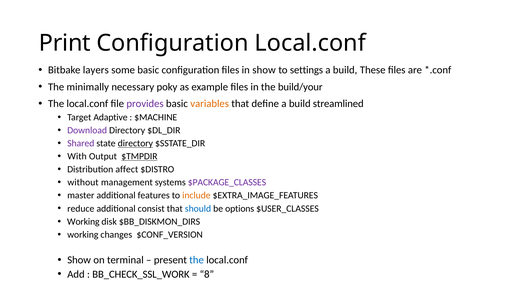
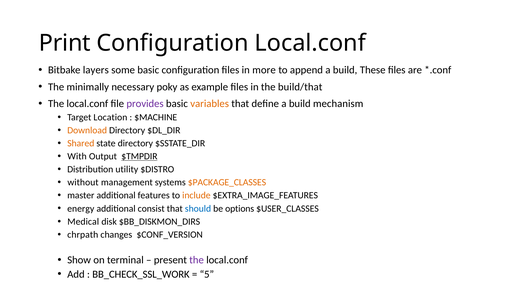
in show: show -> more (264, 70)
settings: settings -> append (306, 70)
build/your: build/your -> build/that (300, 87)
streamlined: streamlined -> mechanism (338, 104)
Adaptive: Adaptive -> Location (110, 117)
Download colour: purple -> orange (87, 130)
Shared colour: purple -> orange (81, 143)
directory underline: present -> none (135, 143)
affect: affect -> utility (127, 169)
$PACKAGE_CLASSES colour: purple -> orange (227, 182)
reduce: reduce -> energy (81, 209)
Working: Working -> Medical (83, 222)
working: working -> chrpath (83, 235)
the colour: blue -> purple (197, 260)
8: 8 -> 5 (207, 274)
